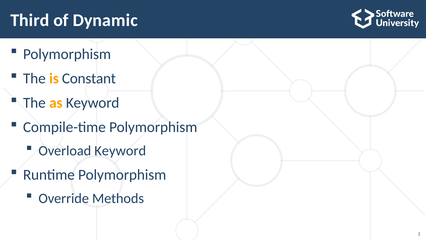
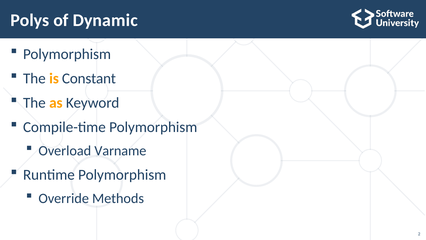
Third: Third -> Polys (30, 20)
Overload Keyword: Keyword -> Varname (120, 151)
